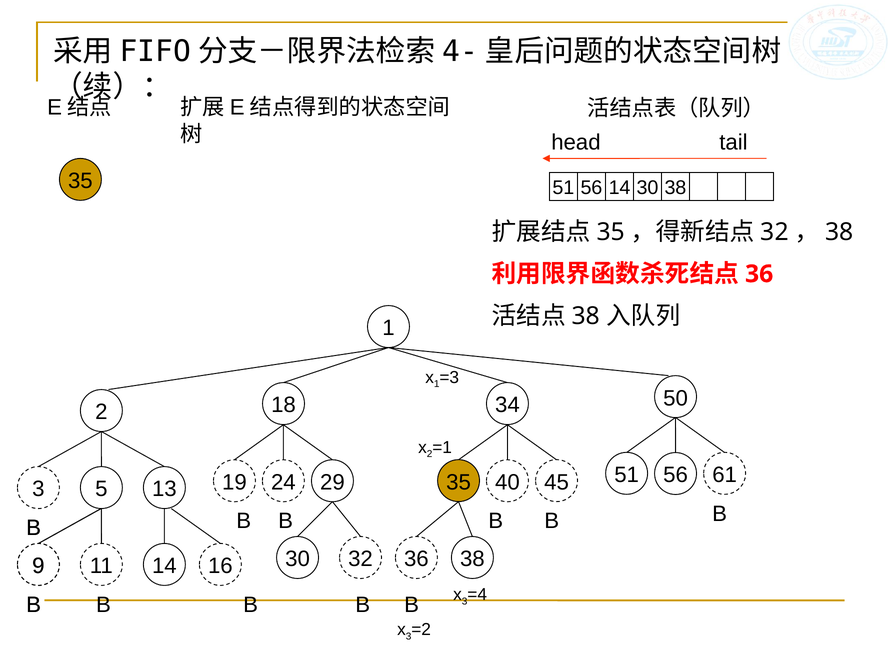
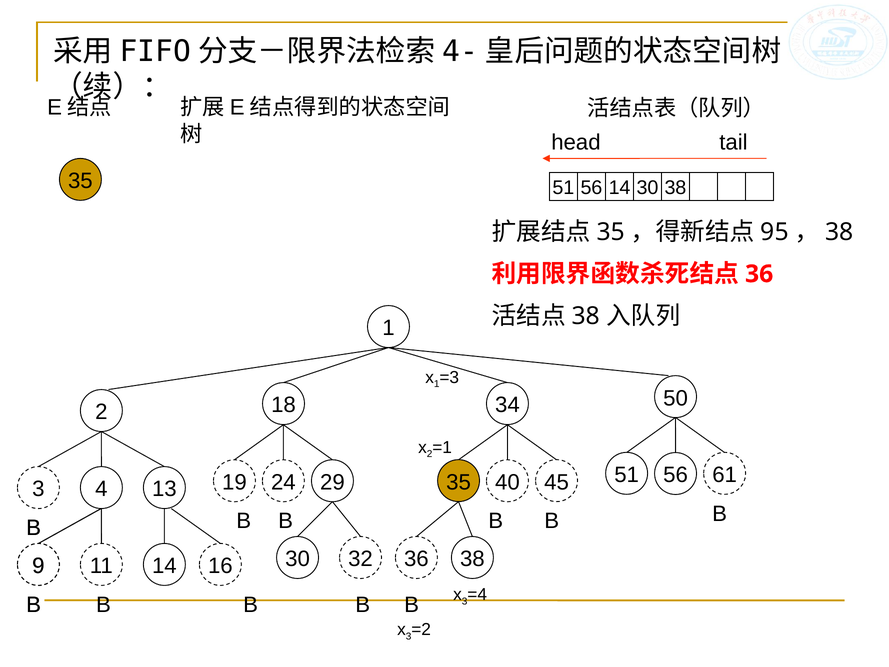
32: 32 -> 95 (775, 232)
5: 5 -> 4 (101, 489)
